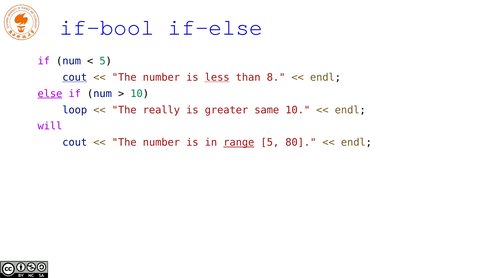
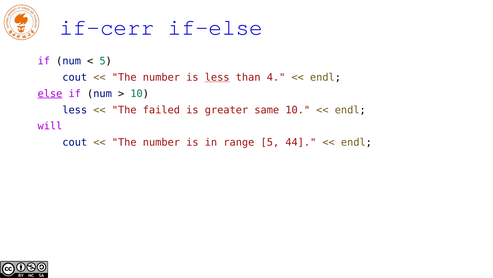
if-bool: if-bool -> if-cerr (107, 27)
cout underline: present -> none (75, 77)
8: 8 -> 4 (276, 77)
loop: loop -> less (75, 110)
really: really -> failed (161, 110)
range underline: present -> none (239, 142)
80: 80 -> 44 (301, 142)
